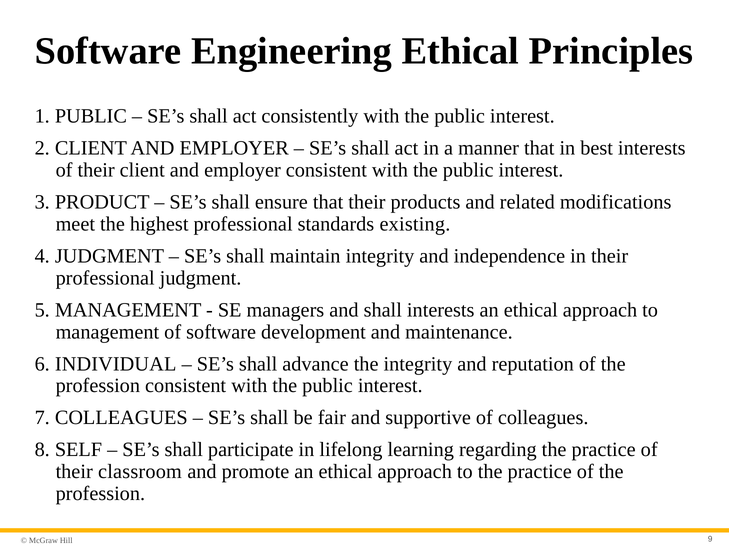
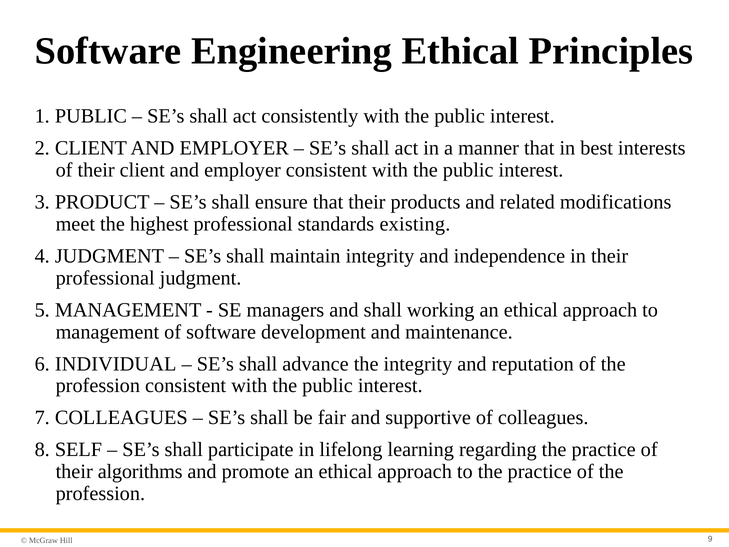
shall interests: interests -> working (441, 310)
classroom: classroom -> algorithms (140, 471)
